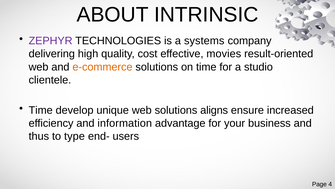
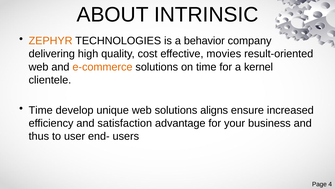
ZEPHYR colour: purple -> orange (51, 41)
systems: systems -> behavior (204, 41)
studio: studio -> kernel (259, 67)
information: information -> satisfaction (125, 123)
type: type -> user (75, 136)
